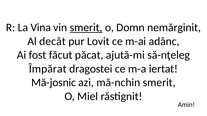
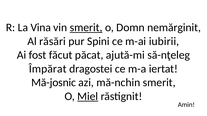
decât: decât -> răsări (53, 41)
Lovit: Lovit -> Spini (98, 41)
adânc: adânc -> iubirii (164, 41)
Miel underline: none -> present (88, 97)
